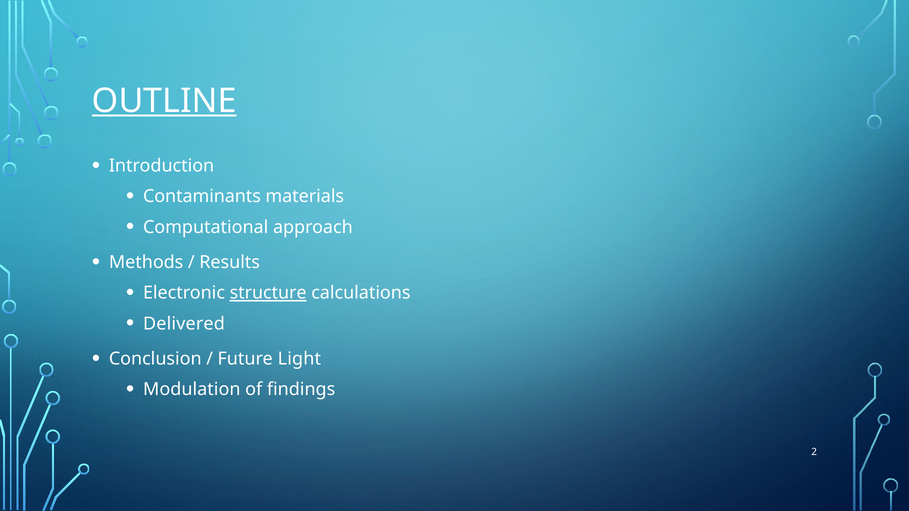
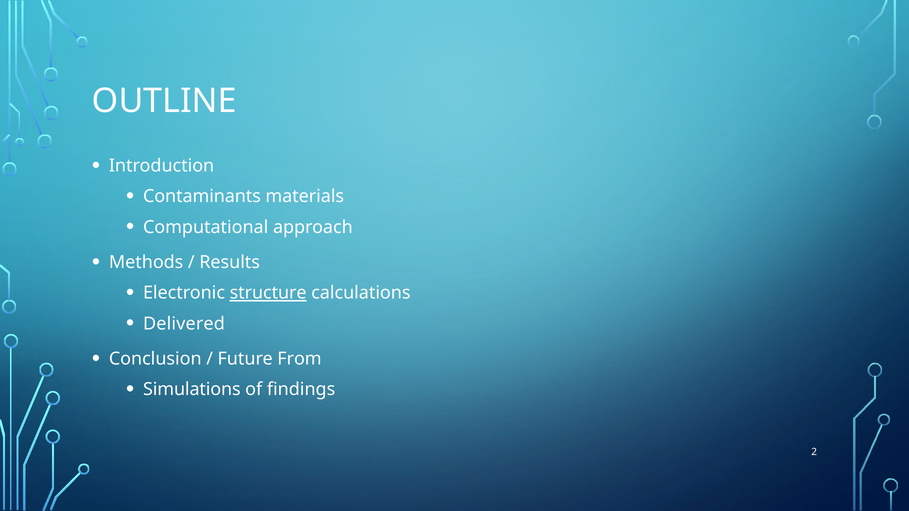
OUTLINE underline: present -> none (164, 101)
Light: Light -> From (300, 359)
Modulation: Modulation -> Simulations (192, 390)
